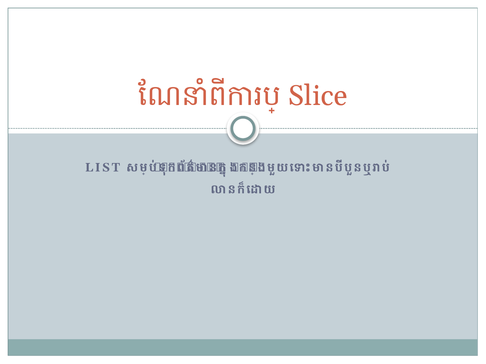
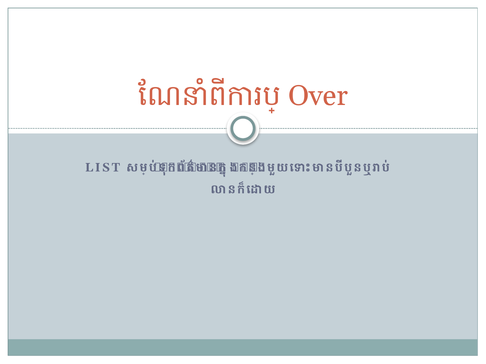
Slice: Slice -> Over (318, 96)
